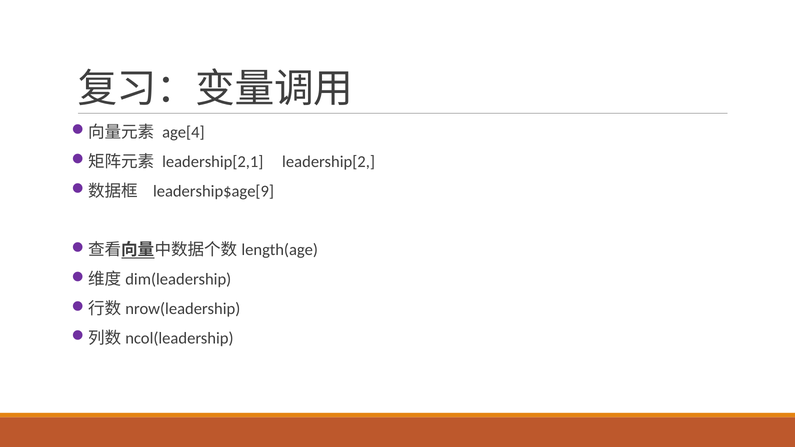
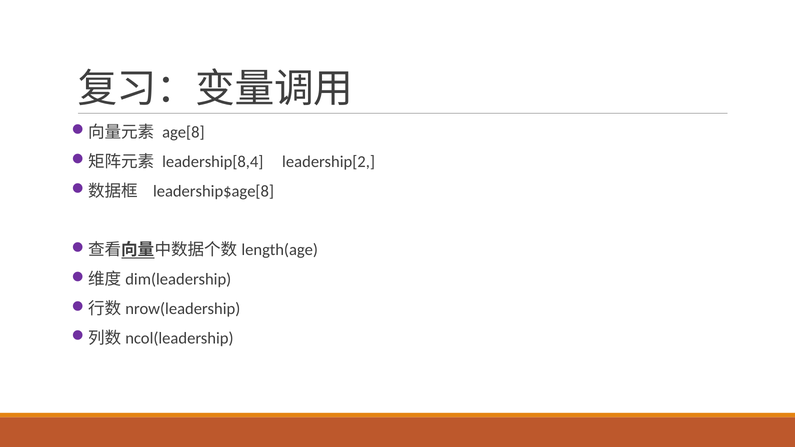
age[4: age[4 -> age[8 (183, 132)
leadership[2,1: leadership[2,1 -> leadership[8,4 (213, 162)
leadership$age[9: leadership$age[9 -> leadership$age[8 (213, 191)
